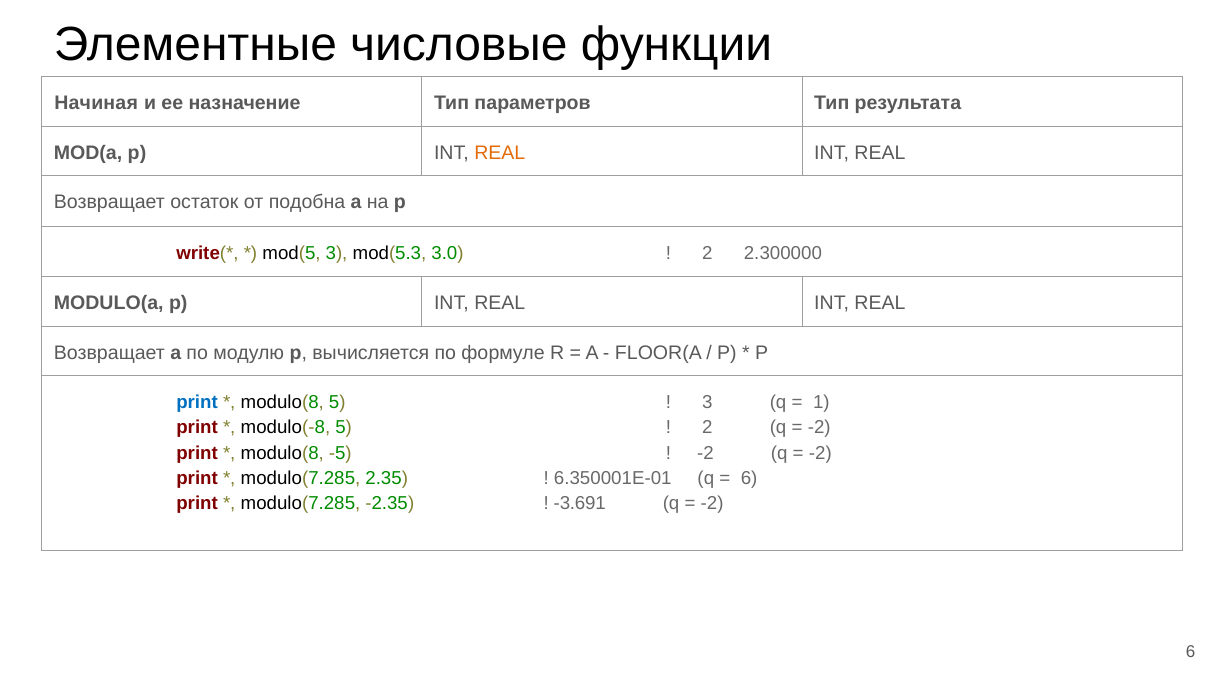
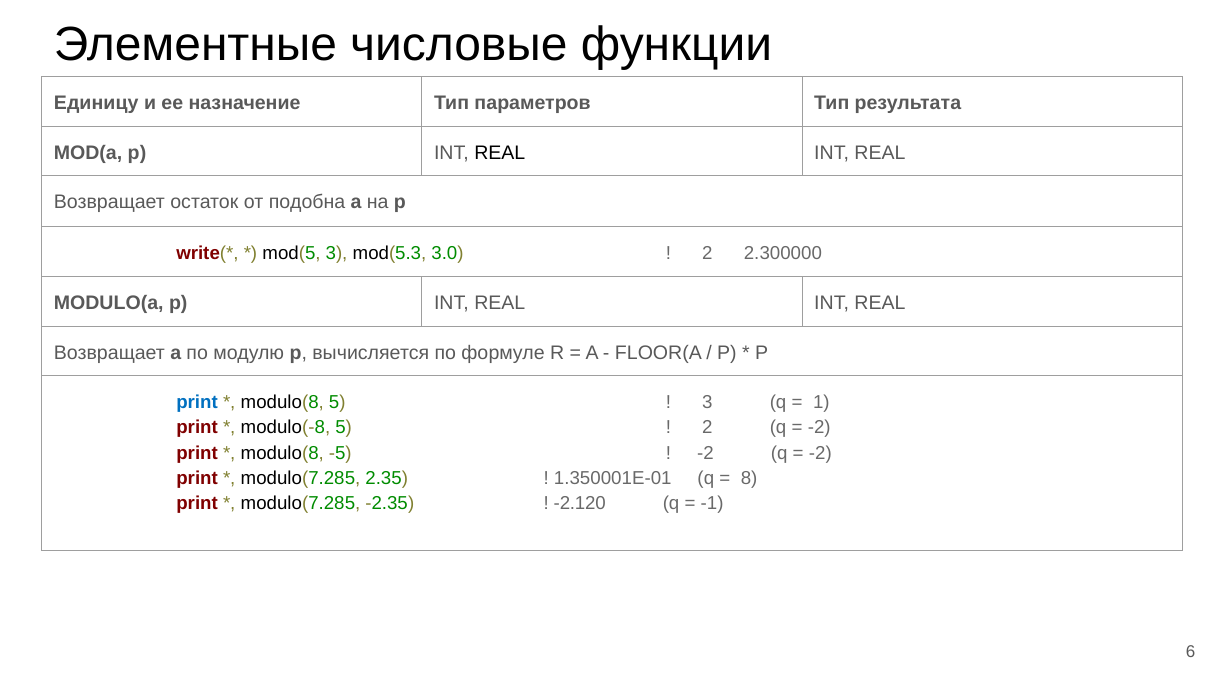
Начиная: Начиная -> Единицу (96, 103)
REAL colour: orange -> black (500, 153)
6.350001E-01: 6.350001E-01 -> 1.350001E-01 (613, 478)
6: 6 -> 8 (749, 478)
-3.691: -3.691 -> -2.120 (580, 503)
-2: -2 -> -1 (712, 503)
